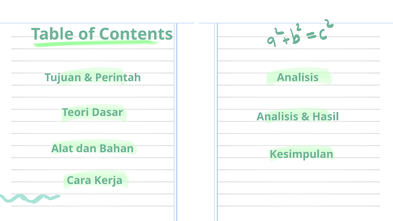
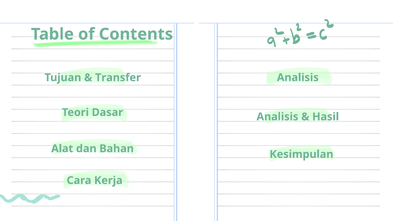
Perintah: Perintah -> Transfer (118, 78)
